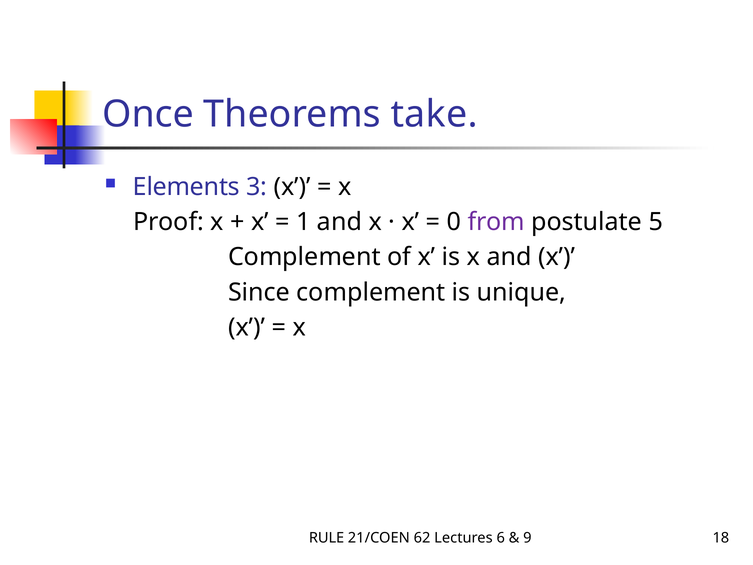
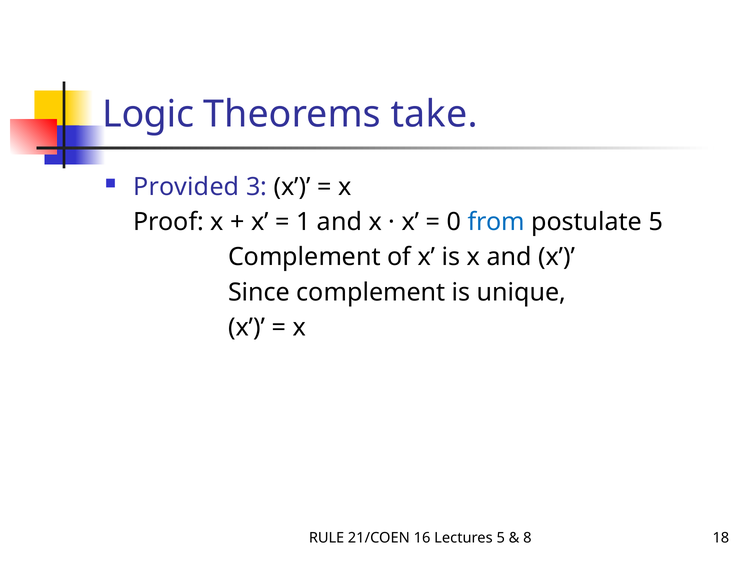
Once: Once -> Logic (148, 114)
Elements: Elements -> Provided (186, 187)
from colour: purple -> blue (496, 222)
62: 62 -> 16 (422, 538)
Lectures 6: 6 -> 5 (501, 538)
9: 9 -> 8 (527, 538)
